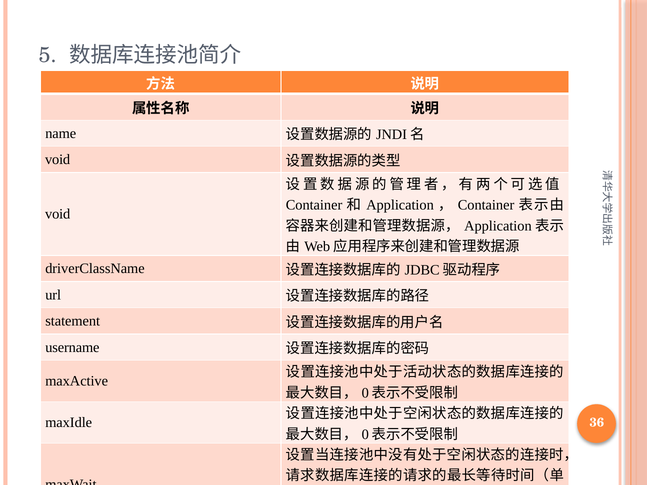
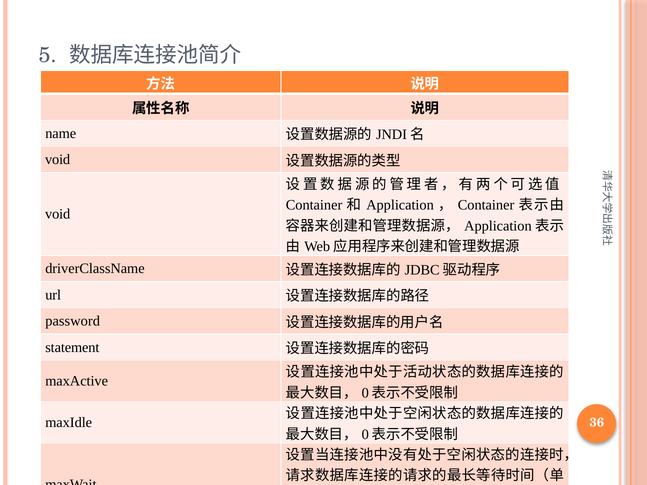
statement: statement -> password (73, 321)
username: username -> statement (72, 347)
